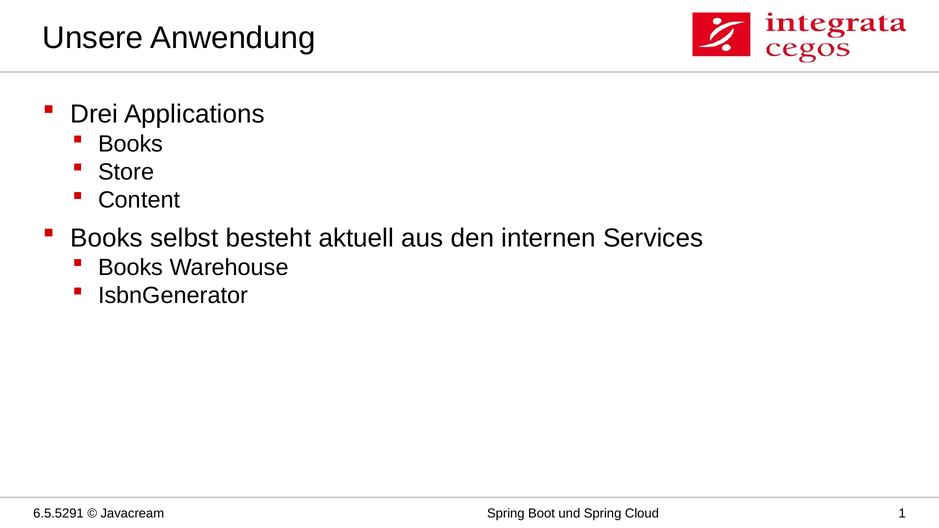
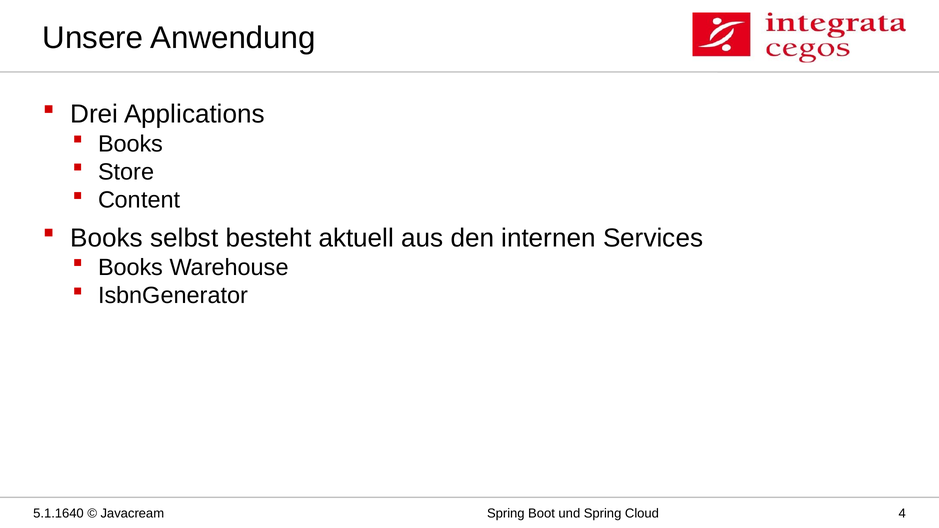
6.5.5291: 6.5.5291 -> 5.1.1640 (58, 514)
1: 1 -> 4 (902, 514)
